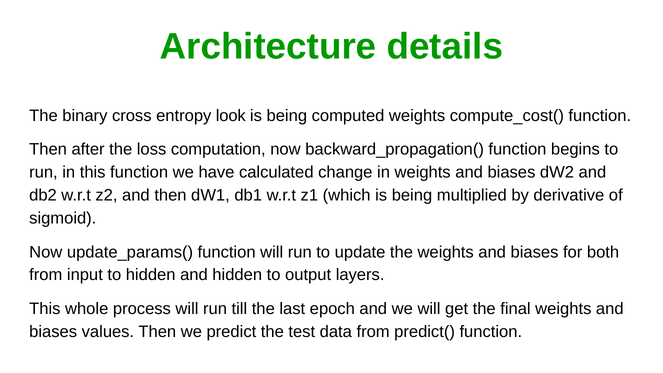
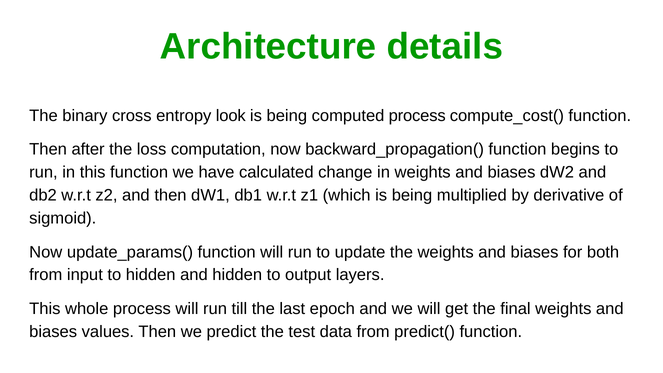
computed weights: weights -> process (417, 116)
